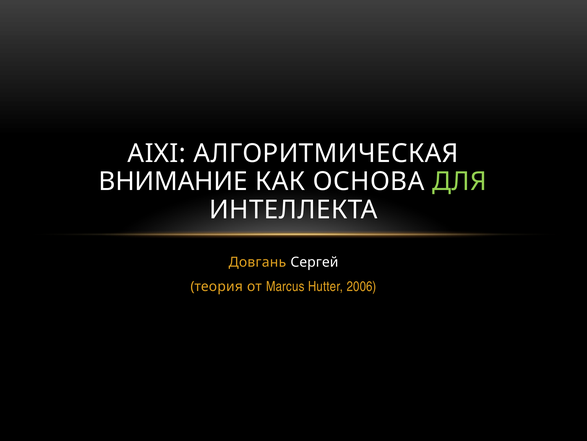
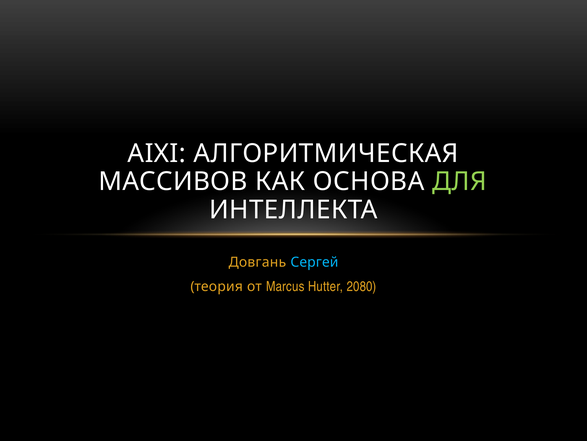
ВНИМАНИЕ: ВНИМАНИЕ -> МАССИВОВ (173, 181)
Сергей colour: white -> light blue (314, 262)
2006: 2006 -> 2080 (362, 286)
